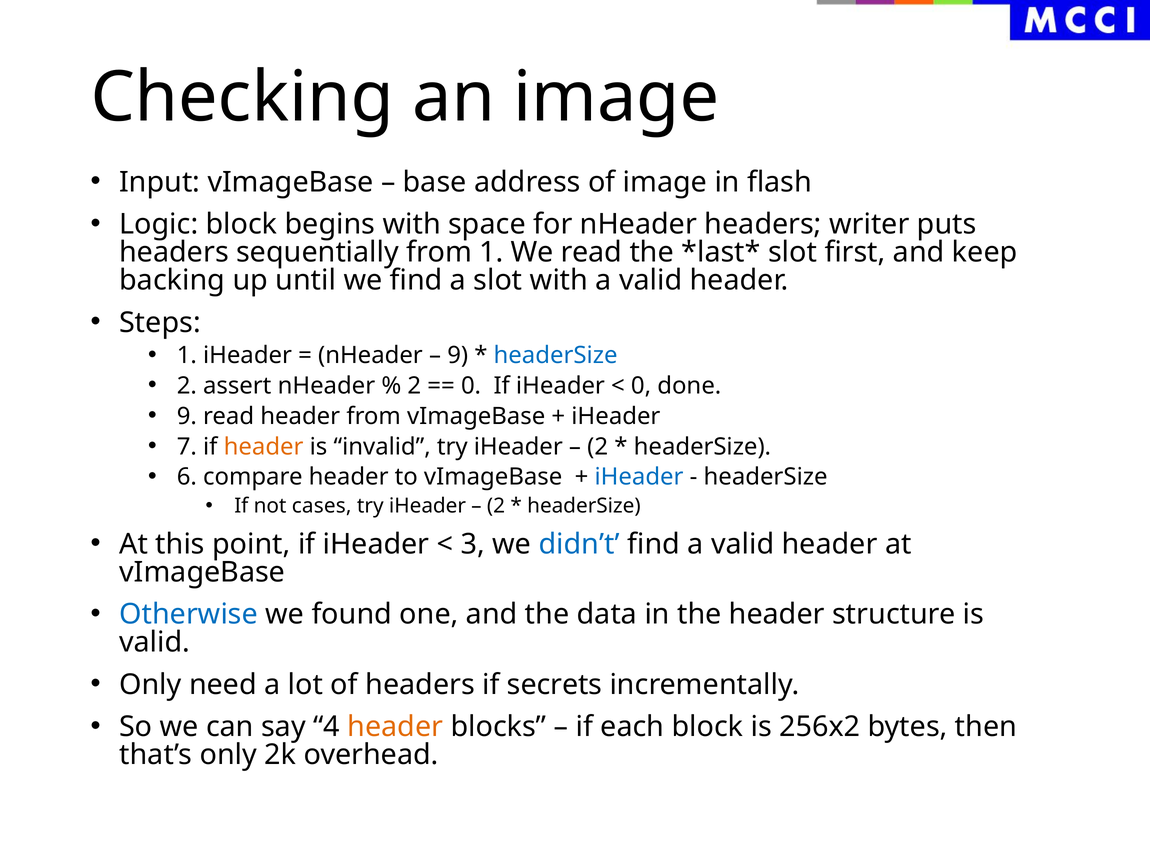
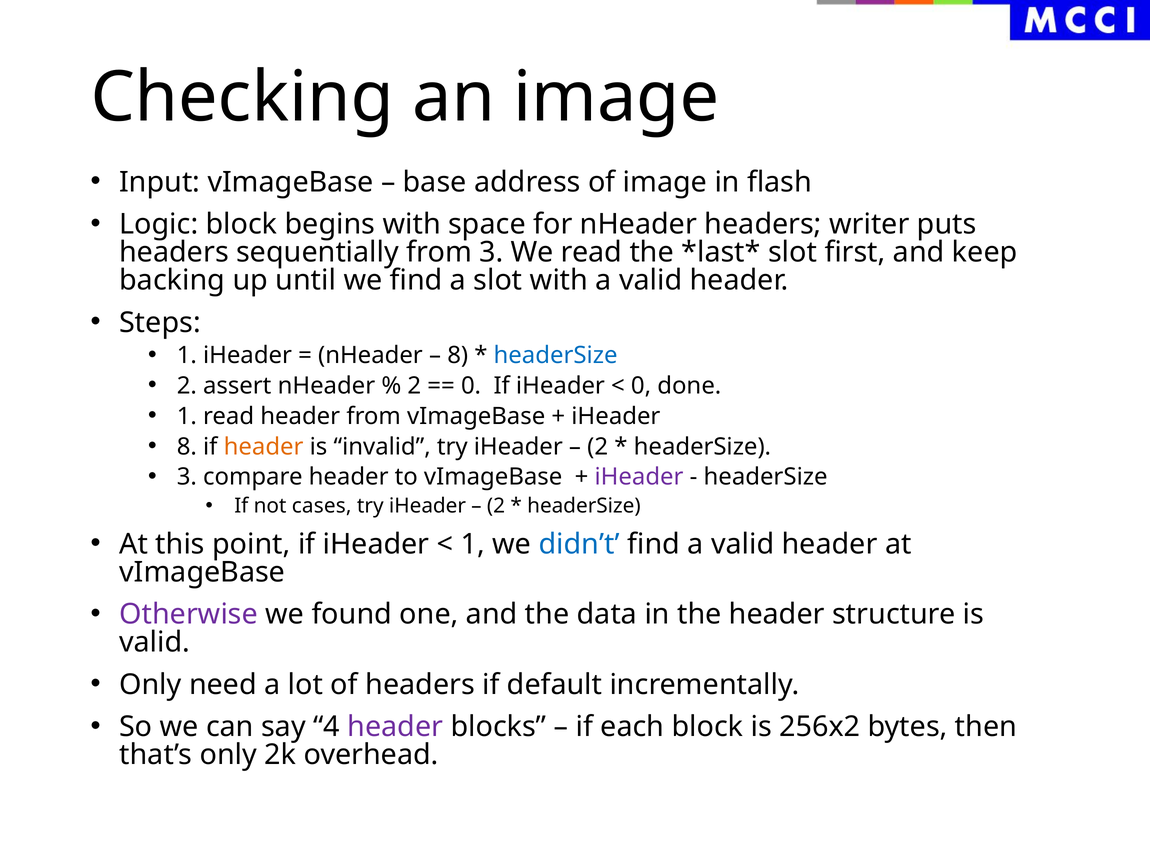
from 1: 1 -> 3 (491, 253)
9: 9 -> 8 (458, 356)
9: 9 -> 1 (187, 417)
7: 7 -> 8 (187, 447)
6: 6 -> 3 (187, 477)
iHeader colour: blue -> purple (639, 477)
3: 3 -> 1 (473, 545)
Otherwise colour: blue -> purple (189, 615)
secrets: secrets -> default (555, 685)
header colour: orange -> purple (395, 727)
